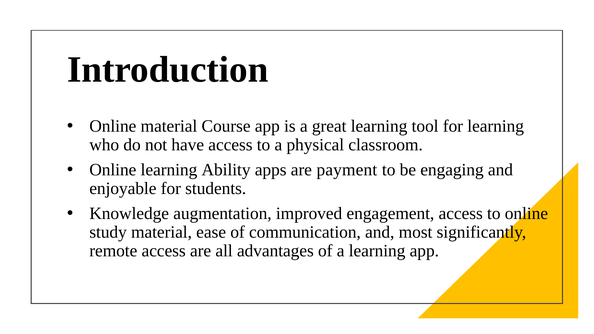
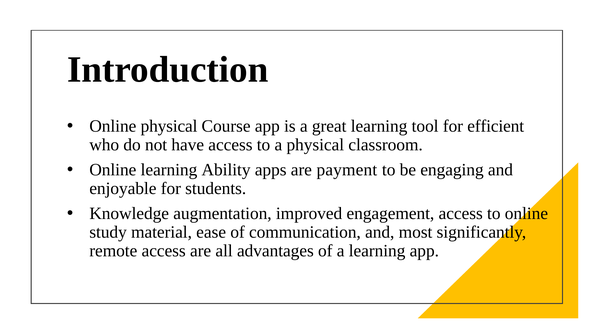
Online material: material -> physical (169, 126)
for learning: learning -> efficient (496, 126)
